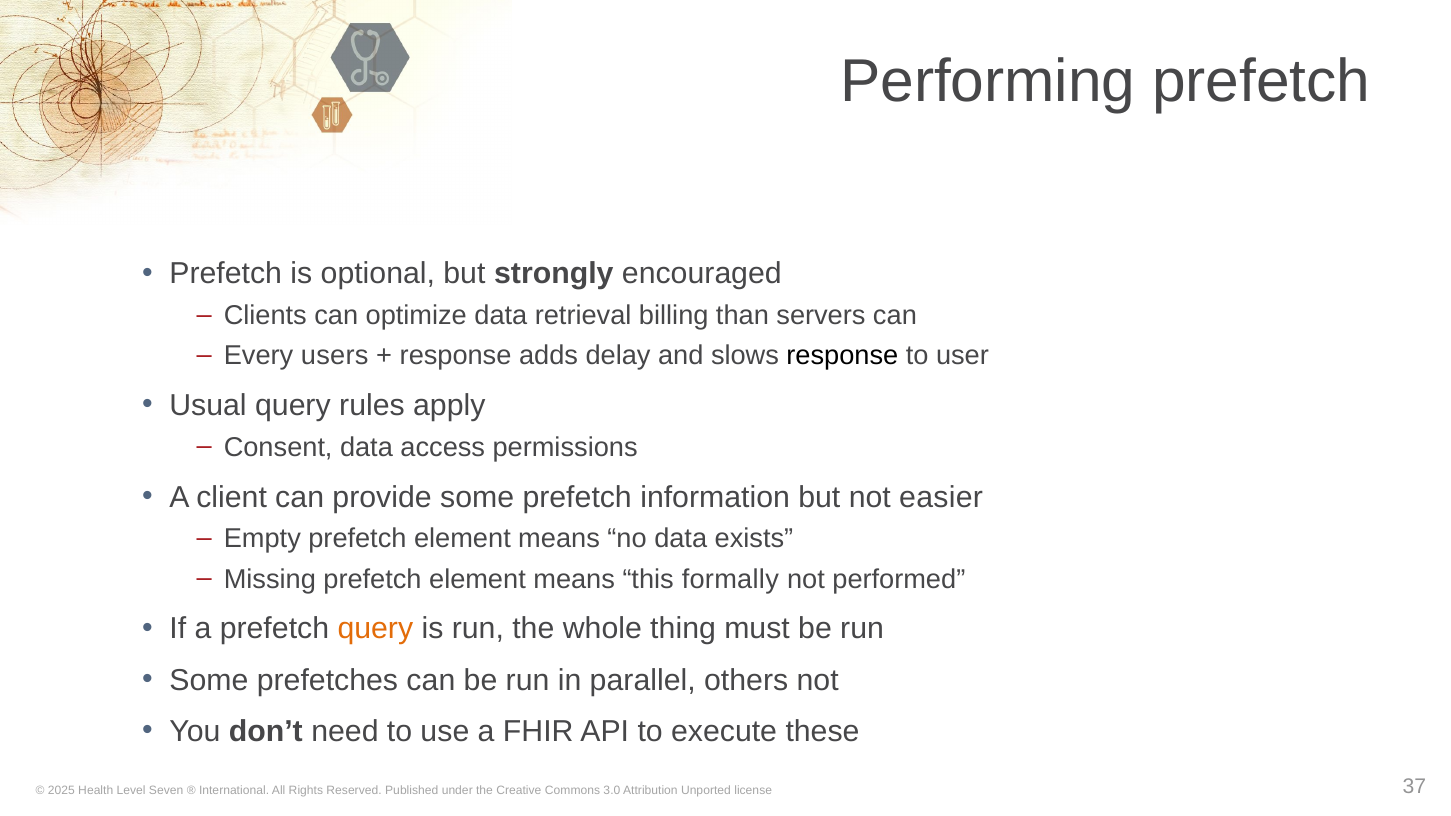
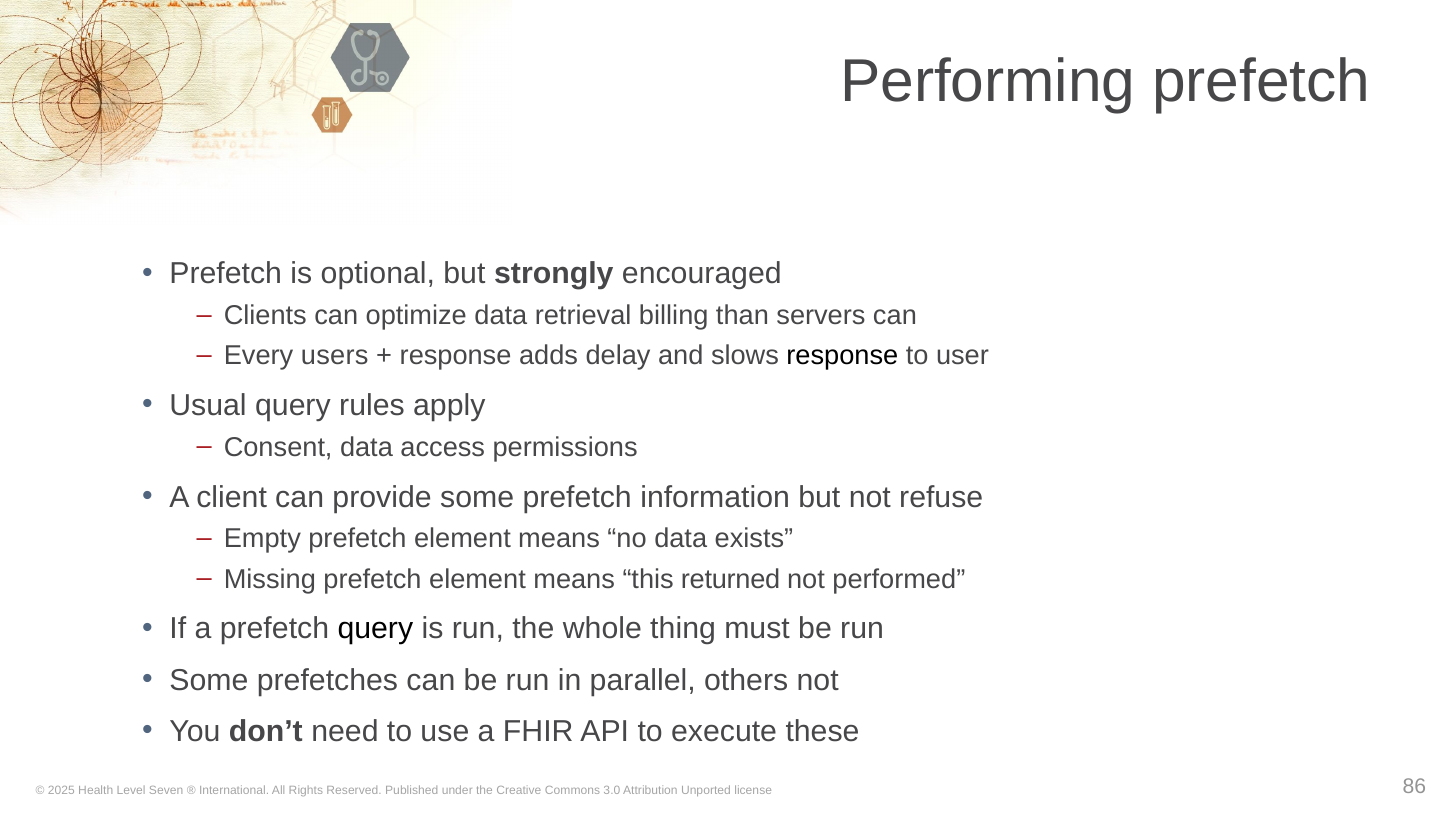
easier: easier -> refuse (941, 497)
formally: formally -> returned (731, 579)
query colour: orange -> black (375, 629)
37: 37 -> 86 (1414, 787)
